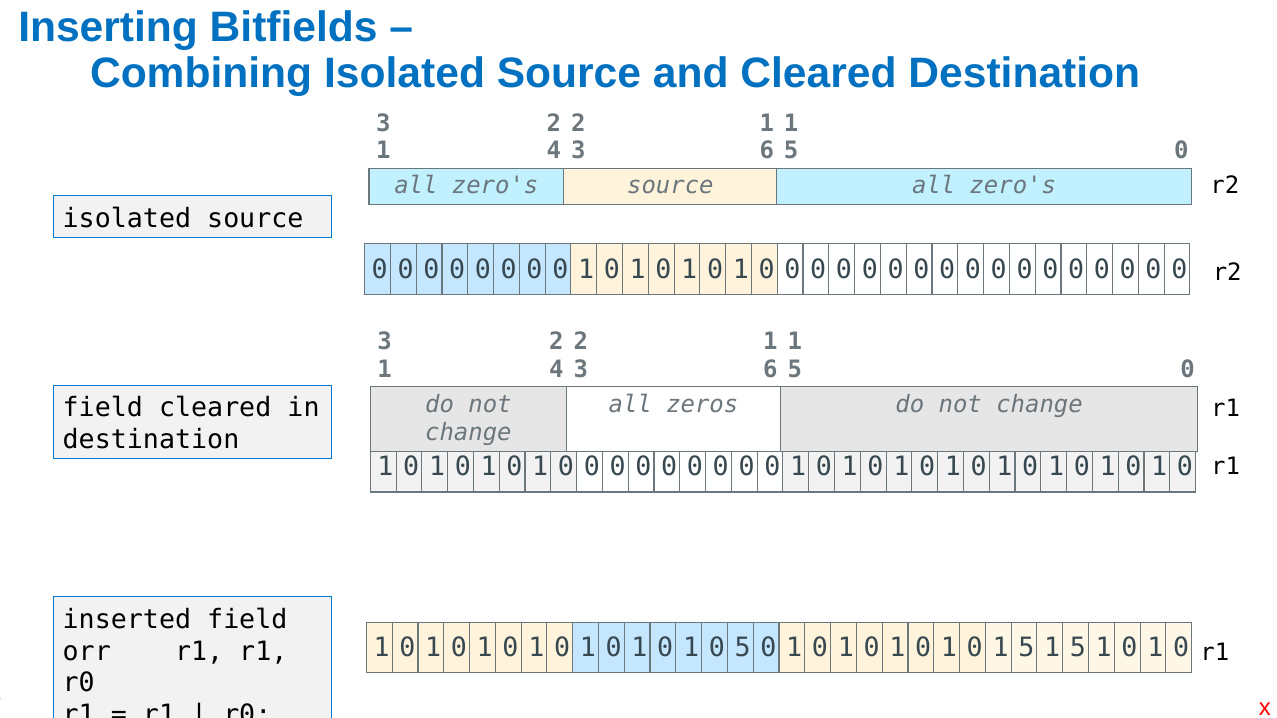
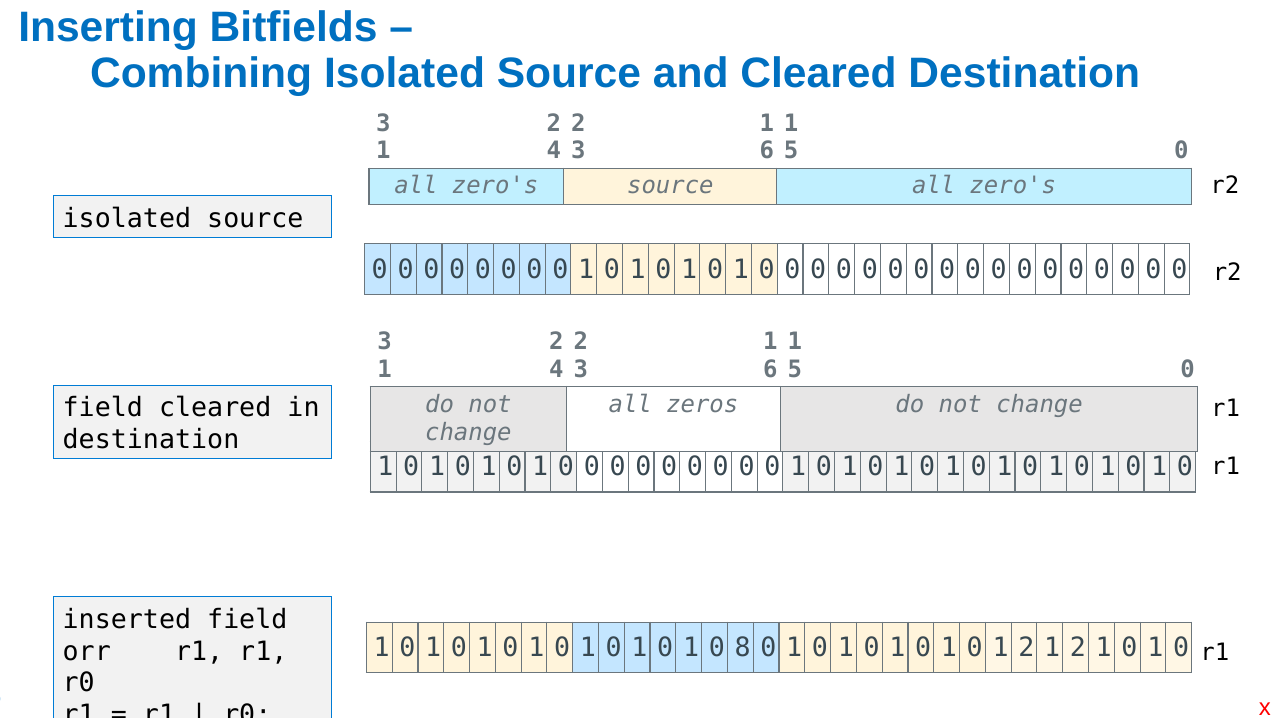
0 5: 5 -> 8 (743, 648)
0 1 5: 5 -> 2 (1026, 648)
5: 5 -> 2 (1078, 648)
